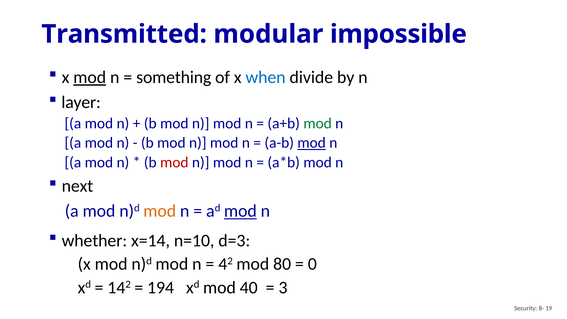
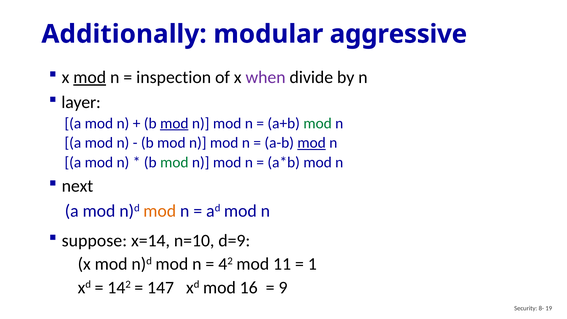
Transmitted: Transmitted -> Additionally (124, 34)
impossible: impossible -> aggressive (398, 34)
something: something -> inspection (174, 77)
when colour: blue -> purple (266, 77)
mod underline: none -> present (174, 123)
mod colour: red -> green (174, 162)
mod underline: present -> none (240, 211)
whether: whether -> suppose (94, 241)
d=3: d=3 -> d=9 (234, 241)
80: 80 -> 11 (282, 264)
0: 0 -> 1 (312, 264)
194: 194 -> 147 (161, 287)
40: 40 -> 16 (249, 287)
3: 3 -> 9 (283, 287)
